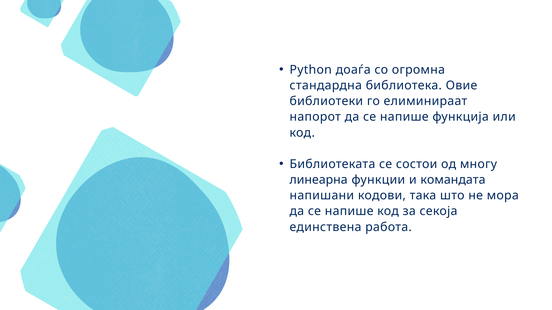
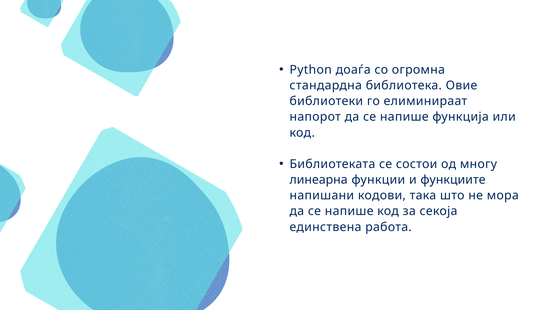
командата: командата -> функциите (453, 180)
